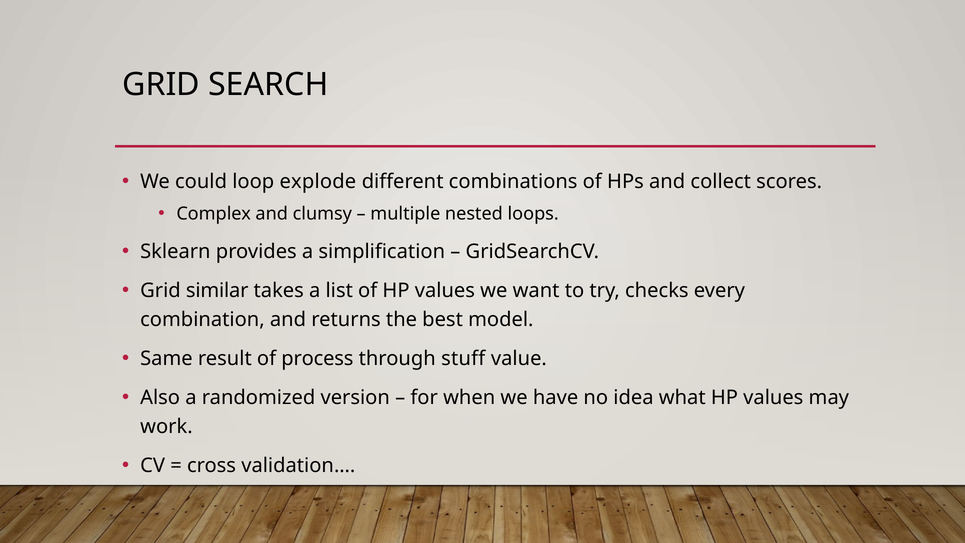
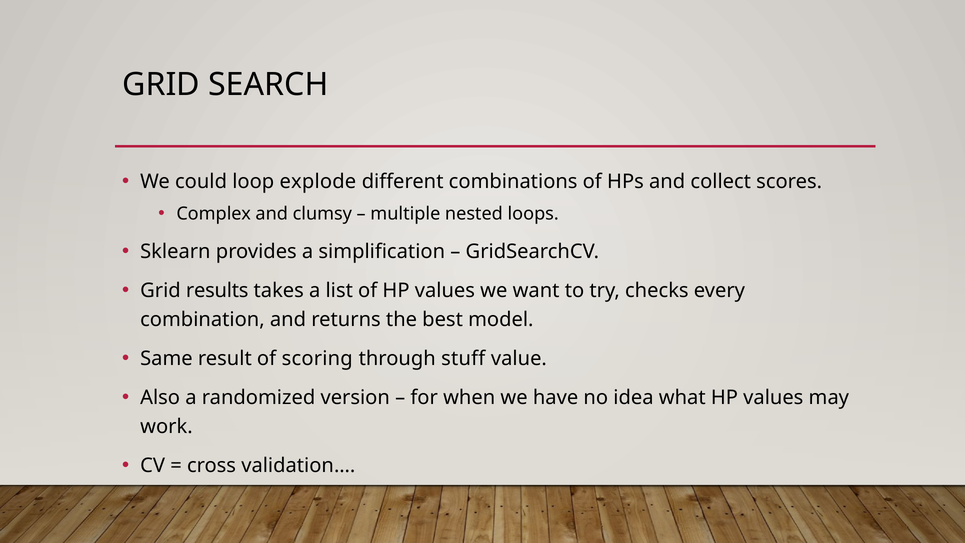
similar: similar -> results (217, 291)
process: process -> scoring (317, 358)
